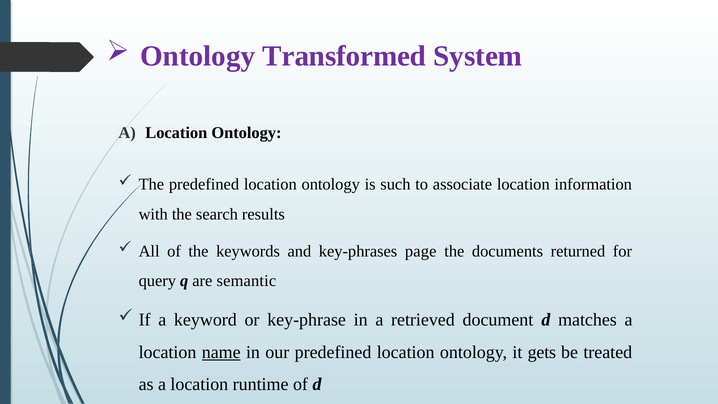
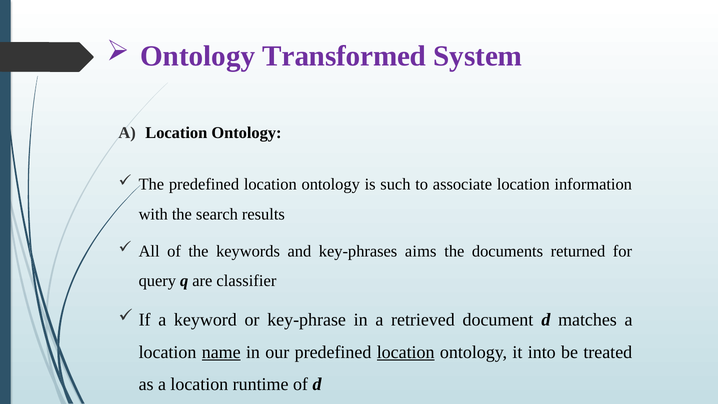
page: page -> aims (421, 251)
semantic: semantic -> classifier (246, 281)
location underline: none -> present (406, 352)
gets: gets -> into (542, 352)
